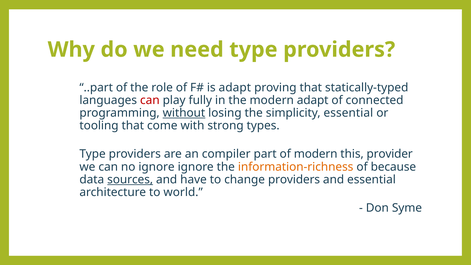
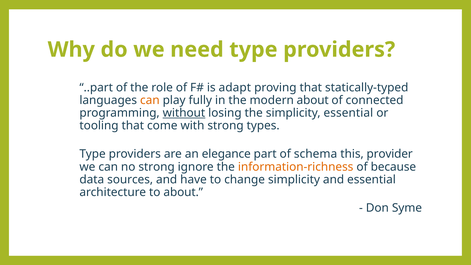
can colour: red -> orange (150, 100)
modern adapt: adapt -> about (313, 100)
compiler: compiler -> elegance (226, 154)
of modern: modern -> schema (316, 154)
no ignore: ignore -> strong (157, 167)
sources underline: present -> none (130, 180)
change providers: providers -> simplicity (294, 180)
to world: world -> about (183, 192)
